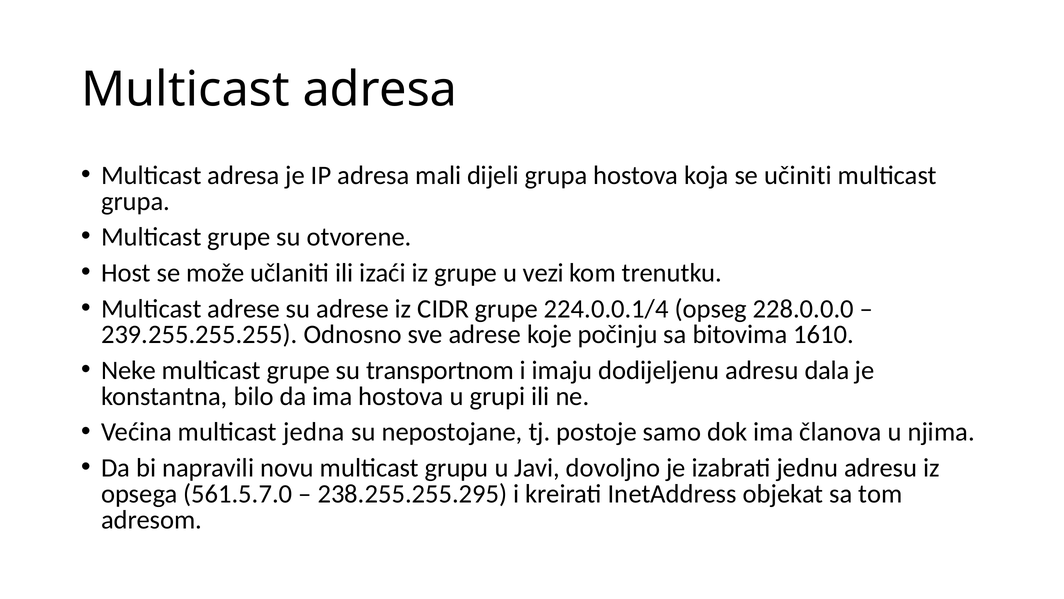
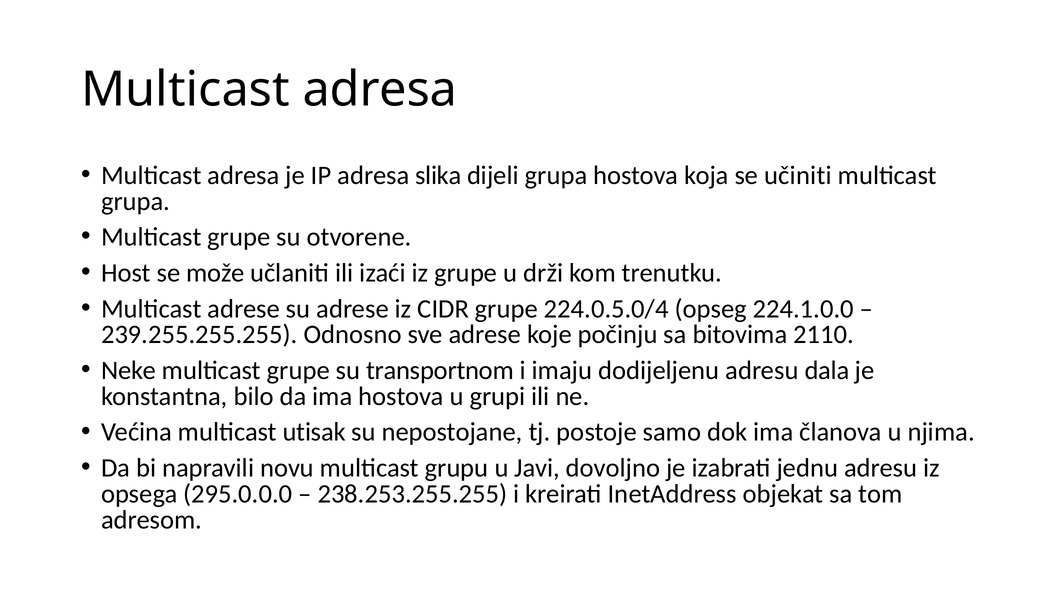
mali: mali -> slika (438, 175)
vezi: vezi -> drži (543, 273)
224.0.0.1/4: 224.0.0.1/4 -> 224.0.5.0/4 (606, 308)
228.0.0.0: 228.0.0.0 -> 224.1.0.0 (803, 308)
1610: 1610 -> 2110 (824, 334)
jedna: jedna -> utisak (314, 432)
561.5.7.0: 561.5.7.0 -> 295.0.0.0 (238, 494)
238.255.255.295: 238.255.255.295 -> 238.253.255.255 (412, 494)
